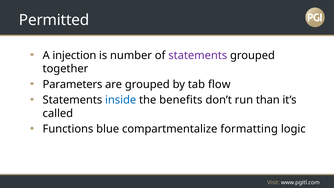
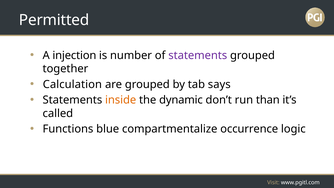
Parameters: Parameters -> Calculation (72, 84)
flow: flow -> says (219, 84)
inside colour: blue -> orange (121, 100)
benefits: benefits -> dynamic (181, 100)
formatting: formatting -> occurrence (249, 129)
